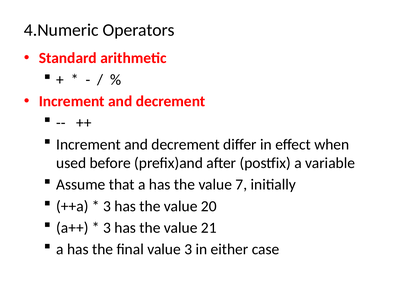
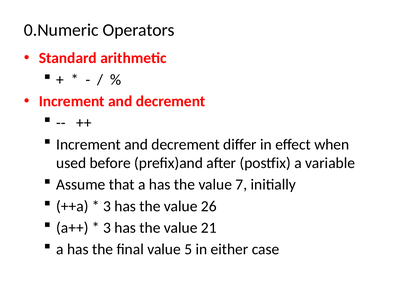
4.Numeric: 4.Numeric -> 0.Numeric (61, 30)
20: 20 -> 26 (209, 207)
value 3: 3 -> 5 (188, 250)
